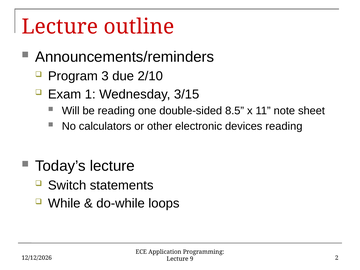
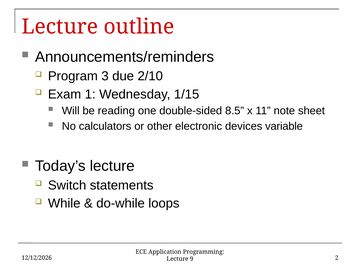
3/15: 3/15 -> 1/15 (187, 94)
devices reading: reading -> variable (284, 126)
